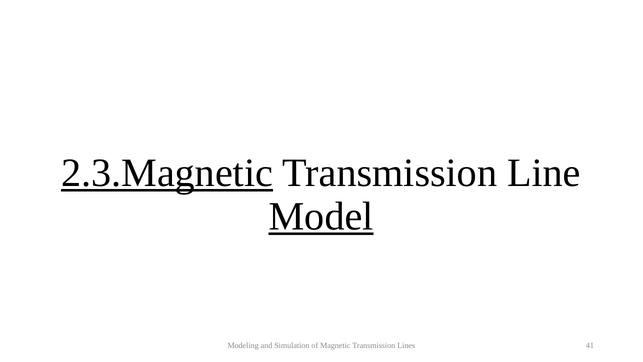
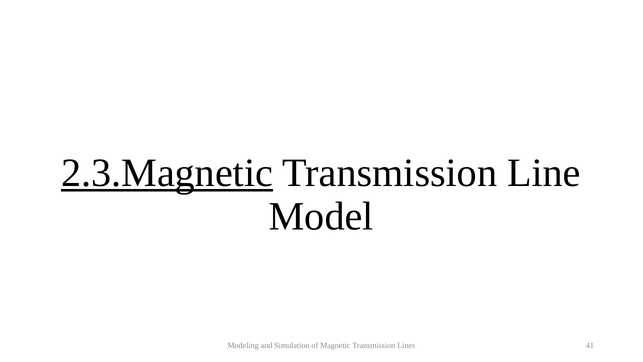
Model underline: present -> none (321, 216)
